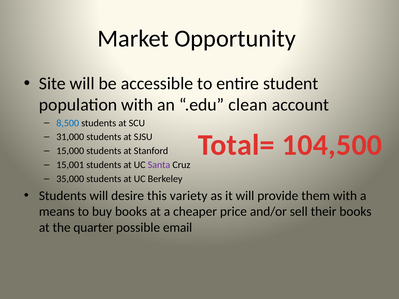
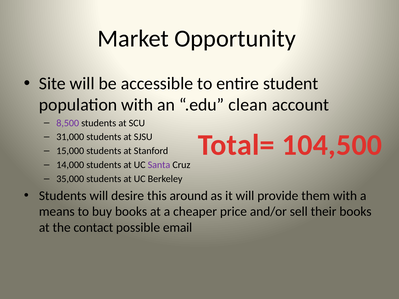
8,500 colour: blue -> purple (68, 123)
15,001: 15,001 -> 14,000 (70, 165)
variety: variety -> around (189, 196)
quarter: quarter -> contact (93, 228)
